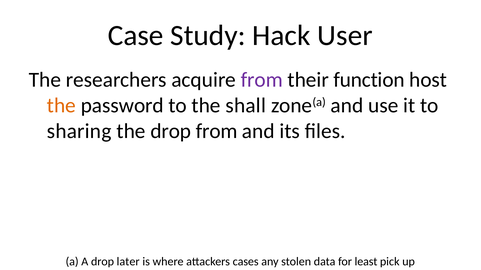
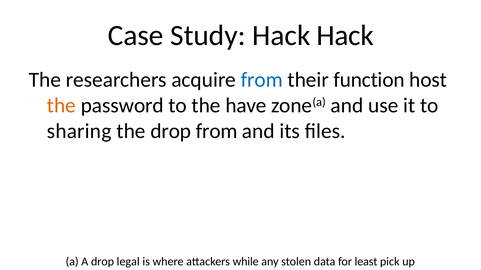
Hack User: User -> Hack (345, 35)
from colour: purple -> blue (262, 80)
shall: shall -> have (246, 106)
later: later -> legal (128, 262)
cases: cases -> while (246, 262)
